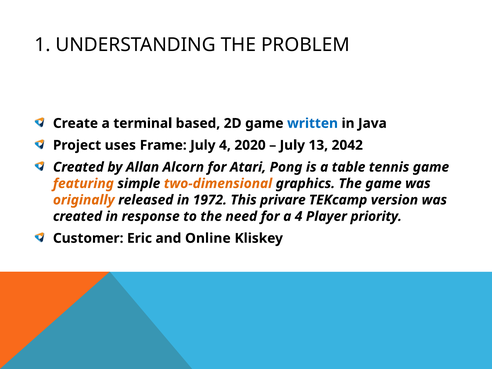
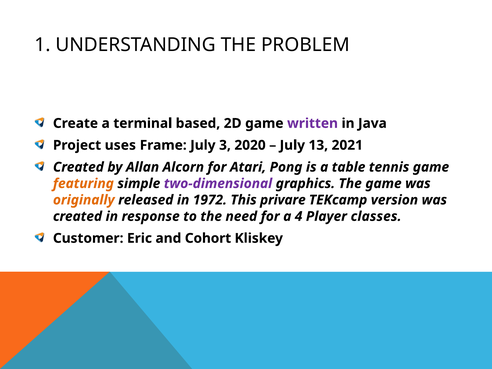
written colour: blue -> purple (313, 123)
July 4: 4 -> 3 (225, 145)
2042: 2042 -> 2021 (347, 145)
two-dimensional colour: orange -> purple (218, 184)
priority: priority -> classes (376, 216)
Online: Online -> Cohort (208, 238)
